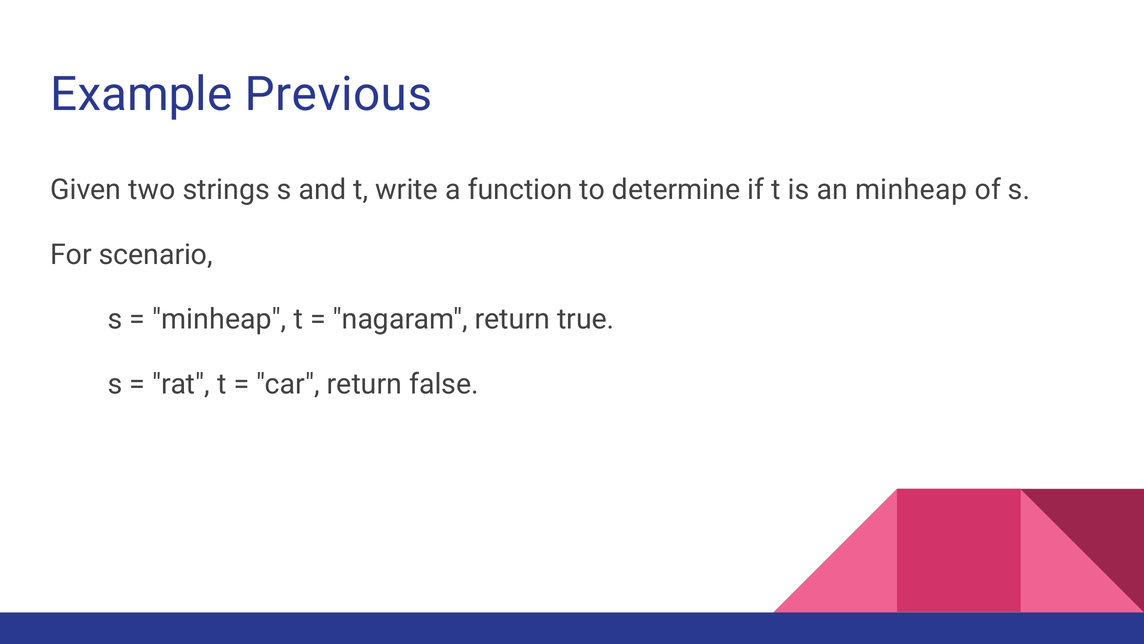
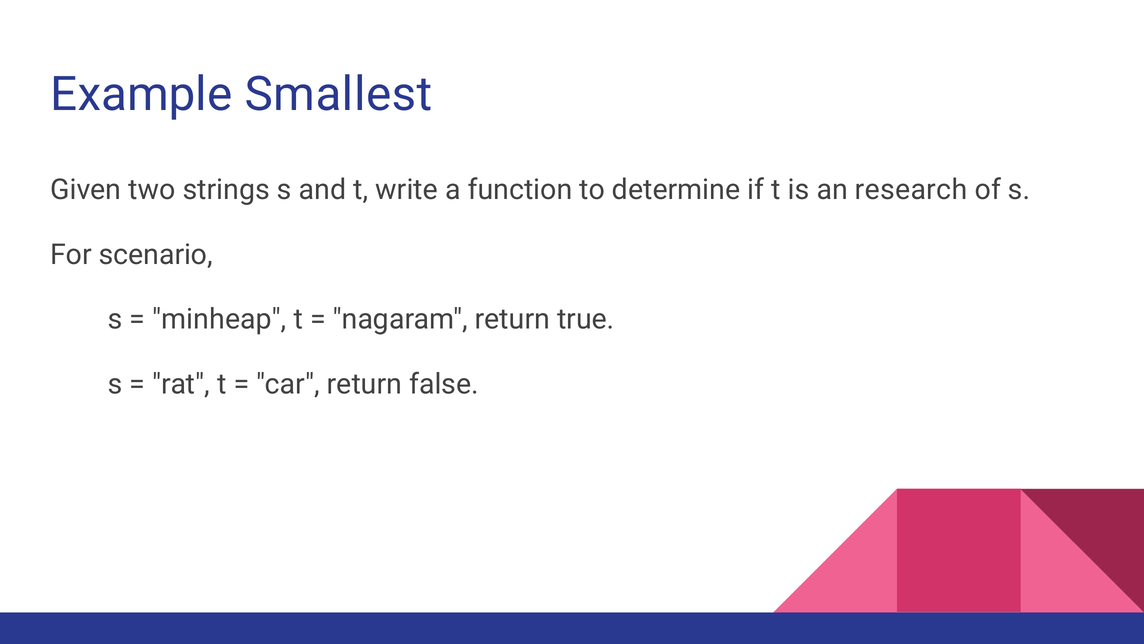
Previous: Previous -> Smallest (339, 95)
an minheap: minheap -> research (911, 190)
